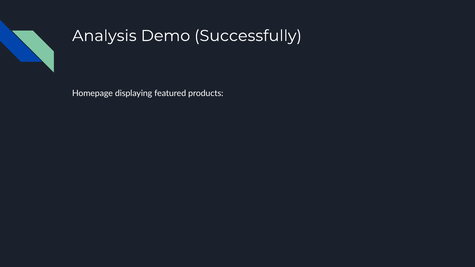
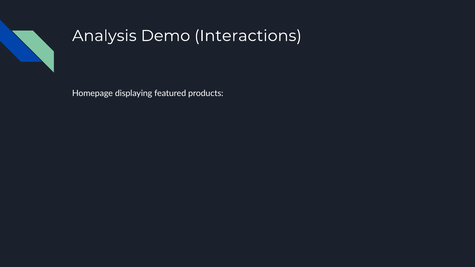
Successfully: Successfully -> Interactions (248, 36)
